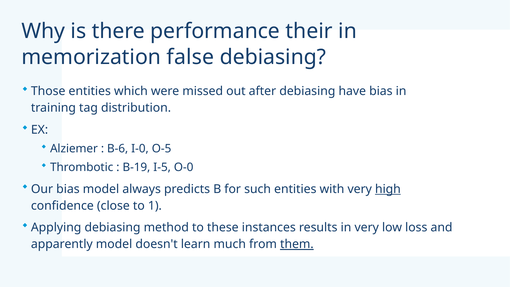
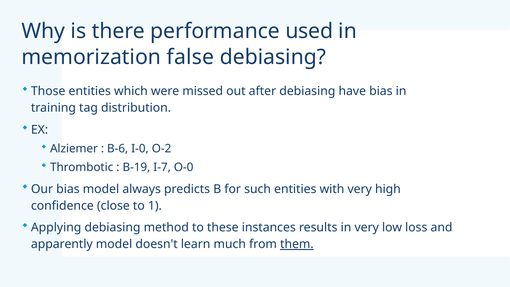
their: their -> used (309, 31)
O-5: O-5 -> O-2 (162, 149)
I-5: I-5 -> I-7 (162, 167)
high underline: present -> none (388, 189)
